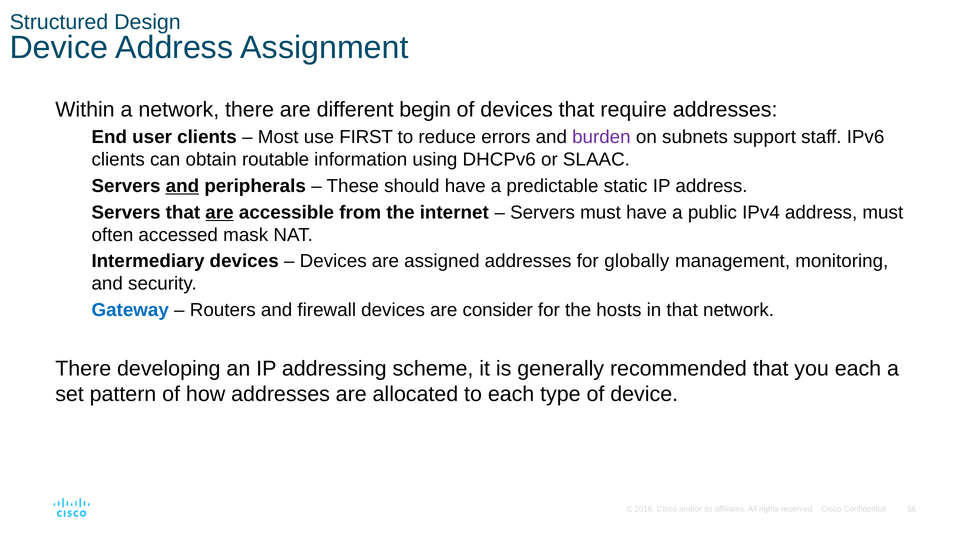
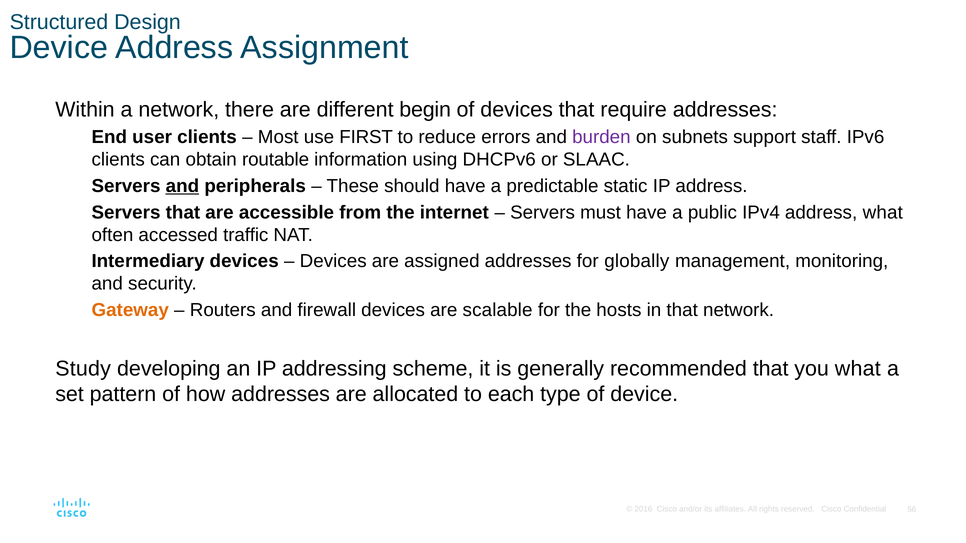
are underline: present -> none (220, 212)
address must: must -> what (883, 212)
mask: mask -> traffic (246, 235)
Gateway colour: blue -> orange (130, 310)
consider: consider -> scalable (498, 310)
There: There -> Study (83, 369)
you each: each -> what (858, 369)
